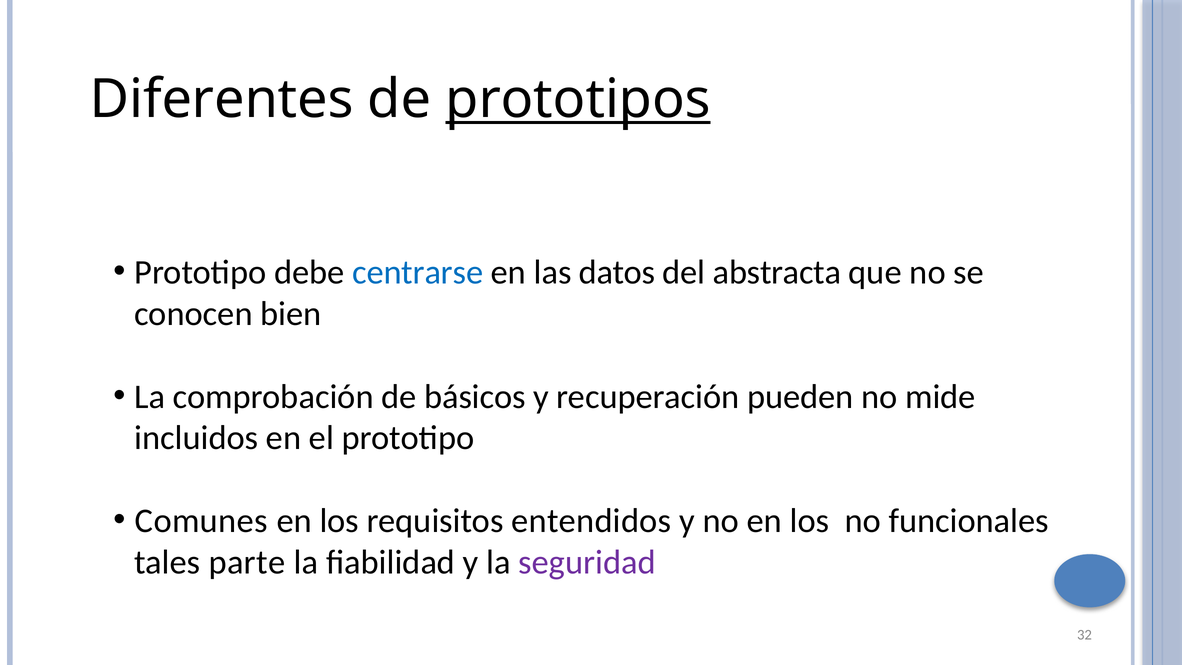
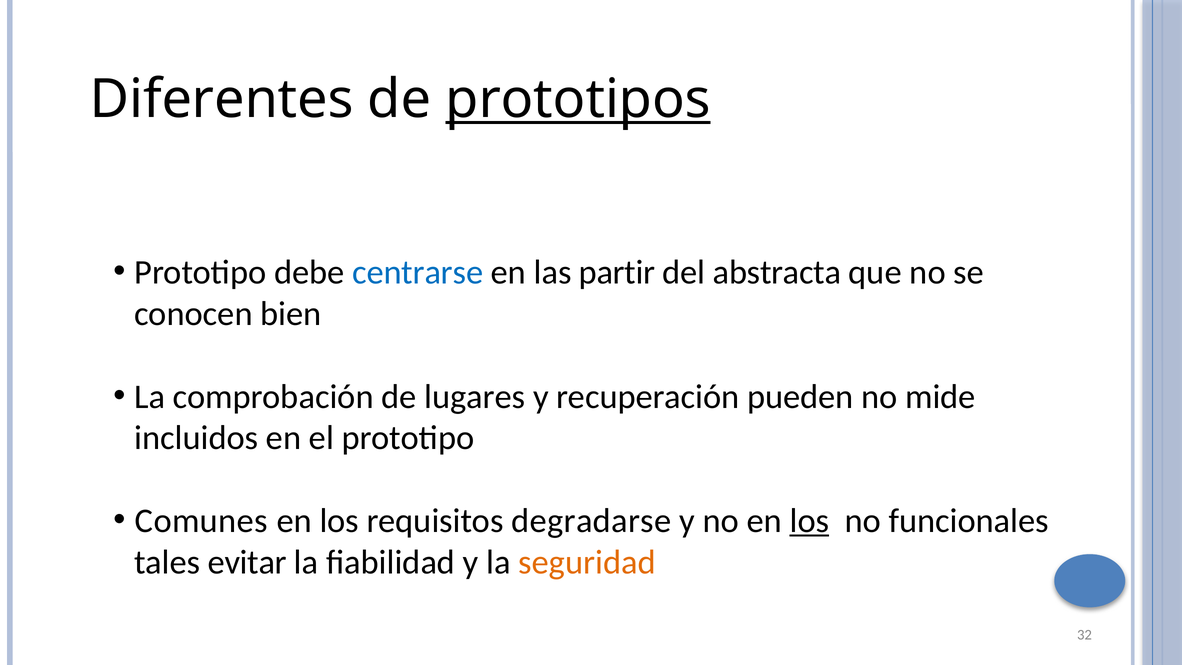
datos: datos -> partir (617, 272)
básicos: básicos -> lugares (475, 397)
entendidos: entendidos -> degradarse (591, 521)
los underline: none -> present (809, 521)
parte: parte -> evitar (247, 562)
seguridad colour: purple -> orange (587, 562)
